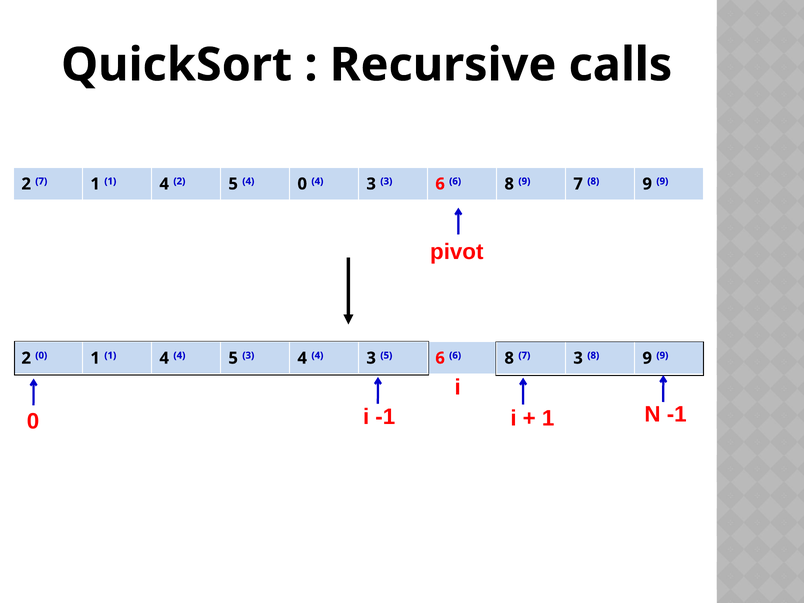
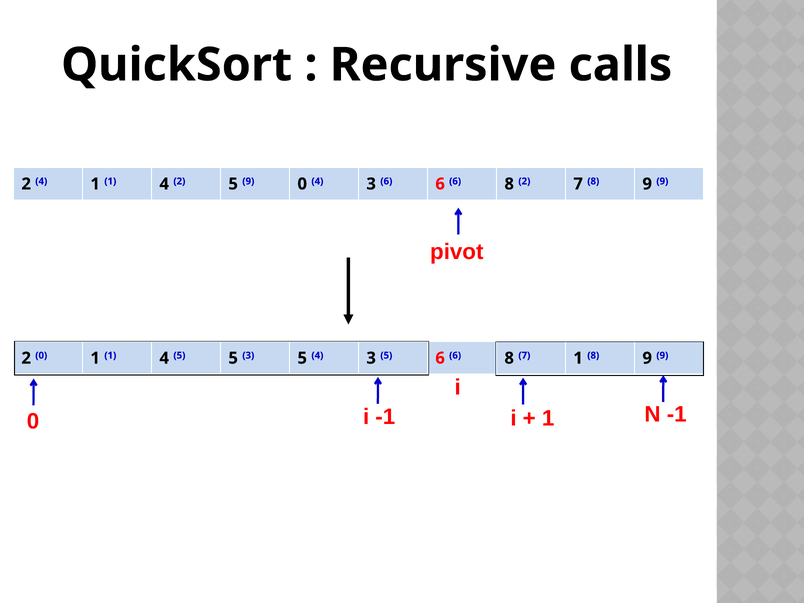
2 7: 7 -> 4 (41, 181)
5 4: 4 -> 9 (248, 181)
3 3: 3 -> 6 (386, 181)
6 8 9: 9 -> 2 (524, 181)
1 4 4: 4 -> 5 (179, 355)
5 3 4: 4 -> 5 (302, 358)
7 3: 3 -> 1 (578, 358)
